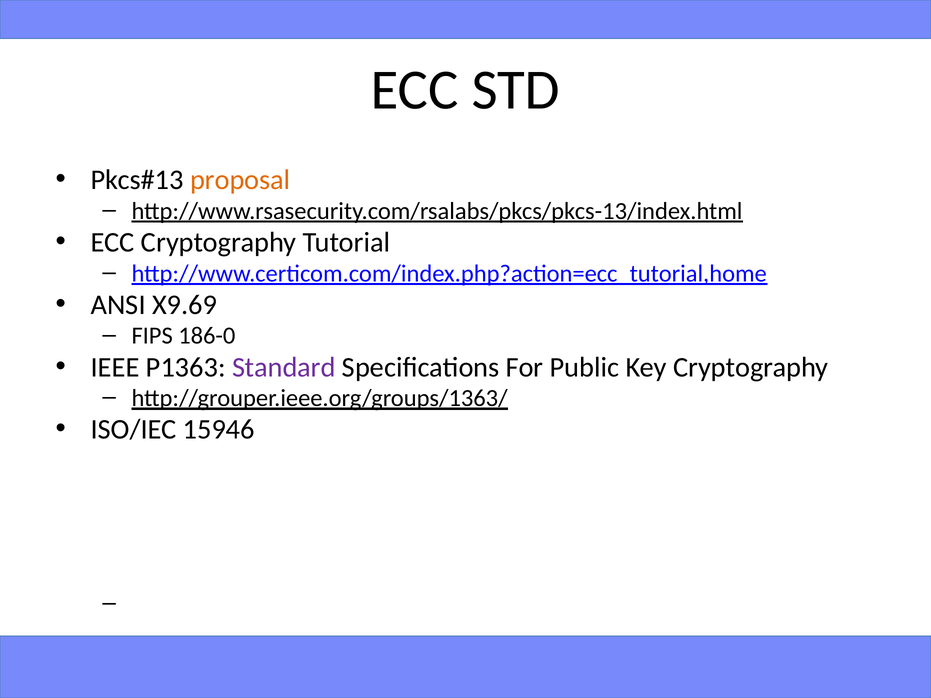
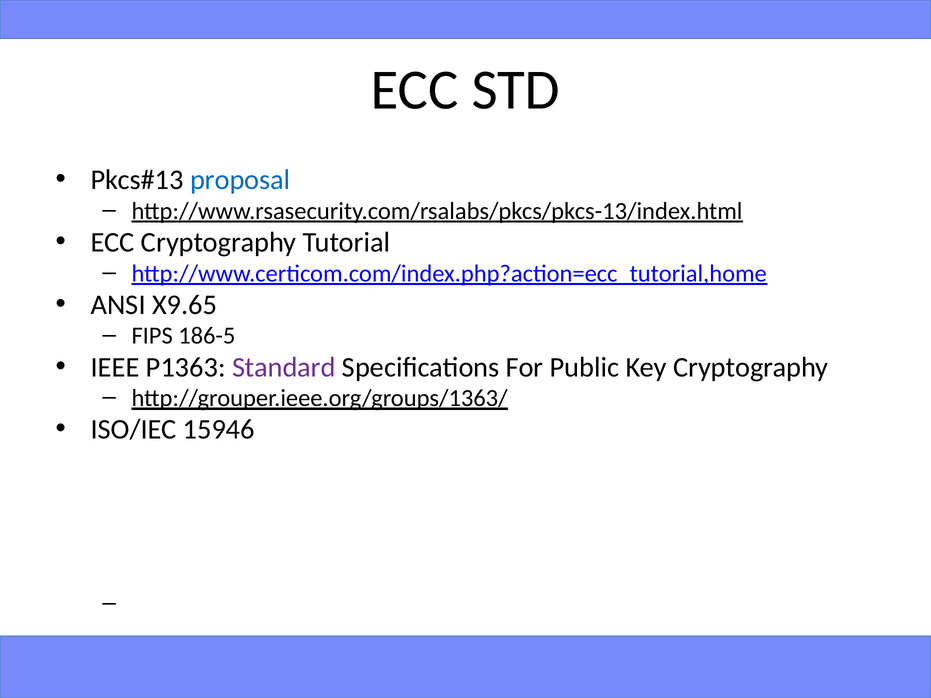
proposal colour: orange -> blue (240, 180)
X9.69: X9.69 -> X9.65 (185, 305)
186-0: 186-0 -> 186-5 (207, 336)
